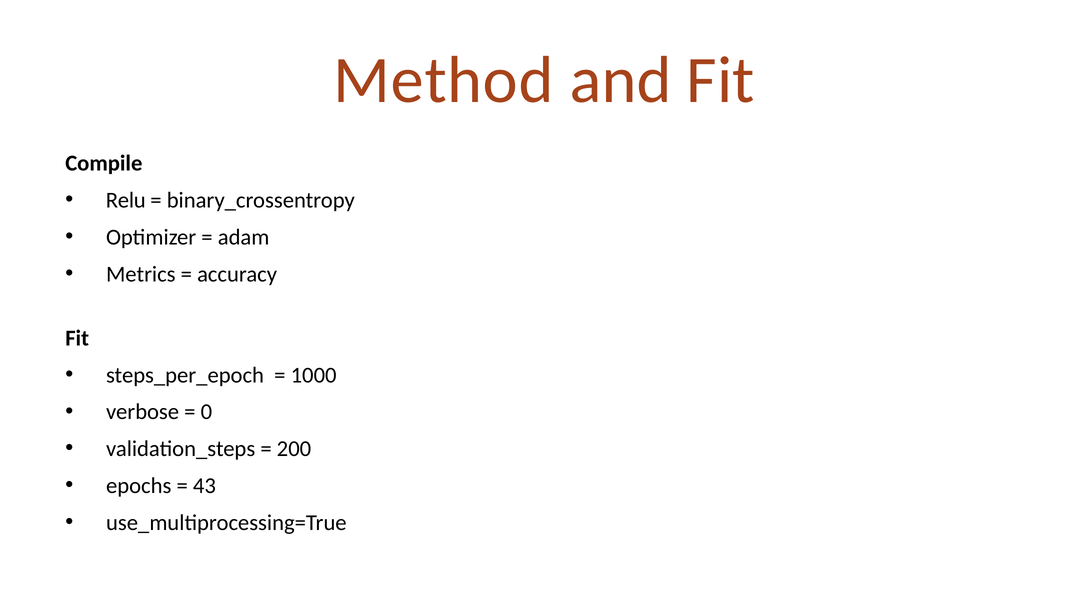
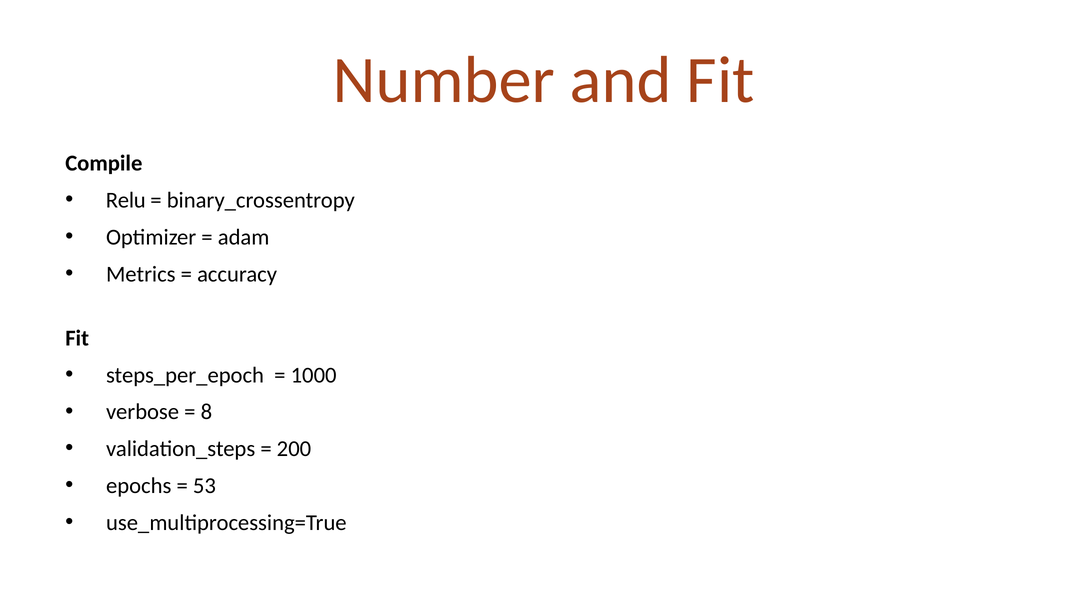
Method: Method -> Number (444, 80)
0: 0 -> 8 (206, 412)
43: 43 -> 53 (204, 486)
